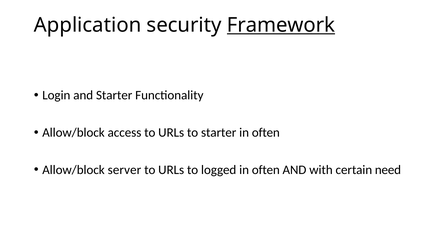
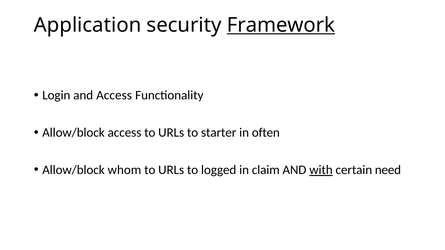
and Starter: Starter -> Access (114, 95)
server: server -> whom (124, 170)
logged in often: often -> claim (266, 170)
with underline: none -> present (321, 170)
